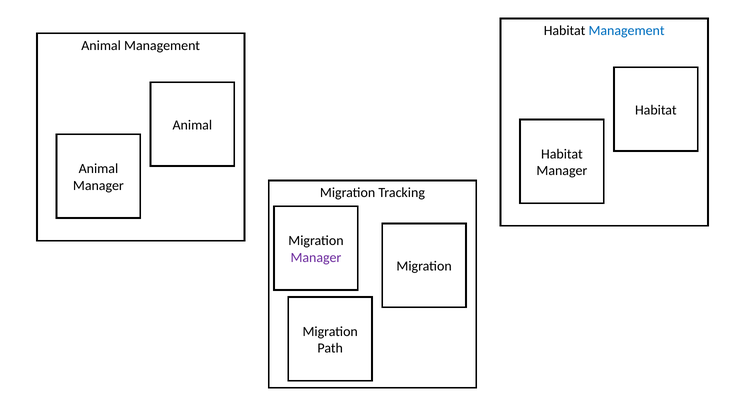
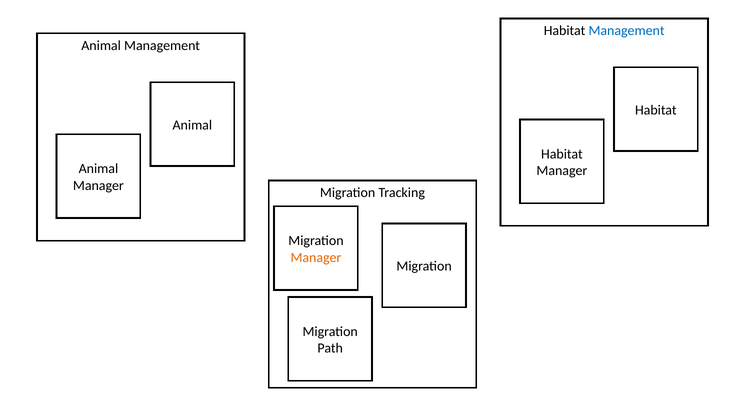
Manager colour: purple -> orange (316, 258)
